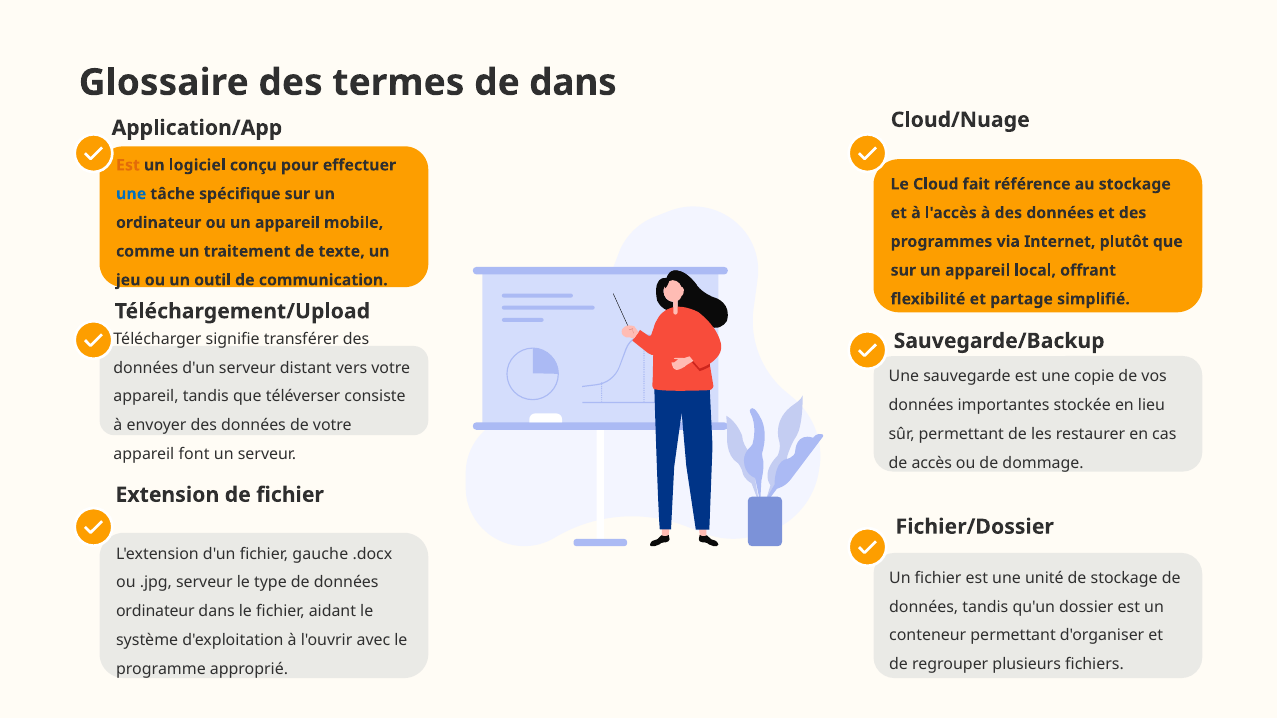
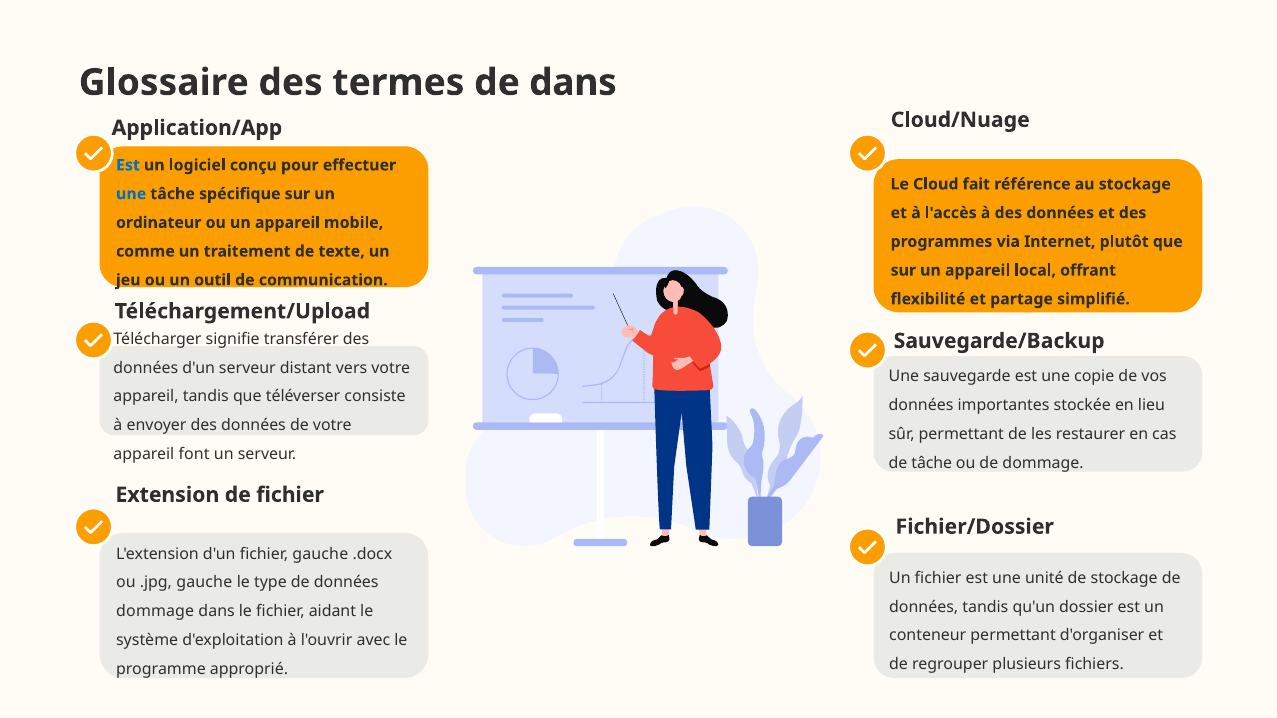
Est colour: orange -> blue (128, 165)
de accès: accès -> tâche (932, 463)
.jpg serveur: serveur -> gauche (204, 583)
ordinateur: ordinateur -> dommage (155, 612)
